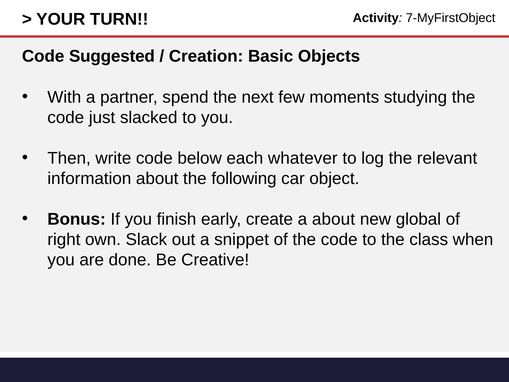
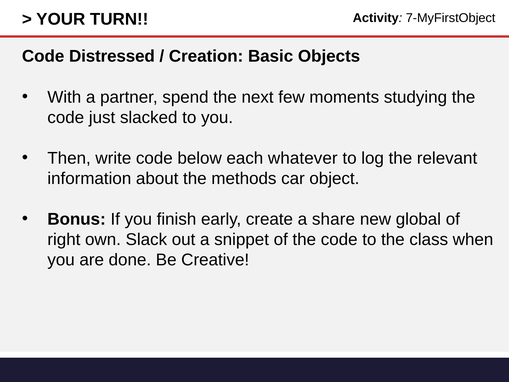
Suggested: Suggested -> Distressed (112, 56)
following: following -> methods (244, 178)
a about: about -> share (333, 219)
